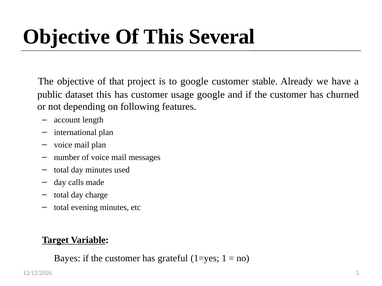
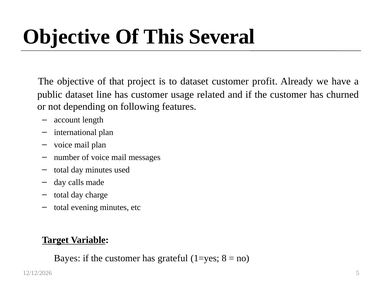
to google: google -> dataset (194, 81)
stable: stable -> profit (265, 81)
dataset this: this -> line (104, 95)
usage google: google -> related (211, 95)
1: 1 -> 8 (224, 259)
